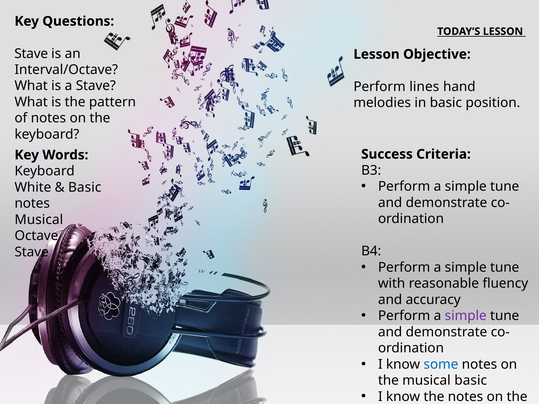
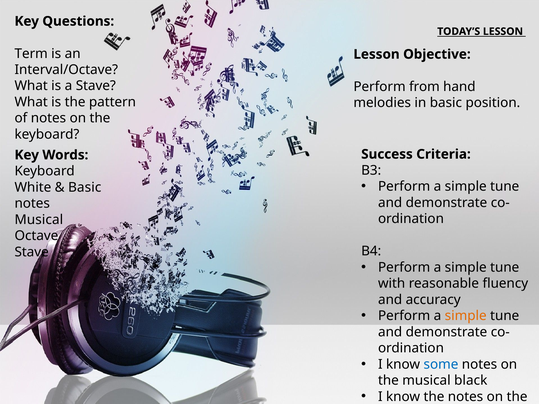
Stave: Stave -> Term (31, 54)
lines: lines -> from (424, 87)
simple colour: purple -> orange (466, 316)
musical basic: basic -> black (471, 381)
